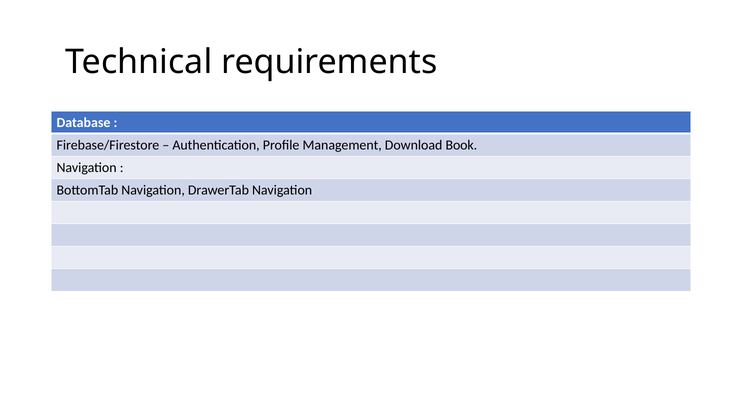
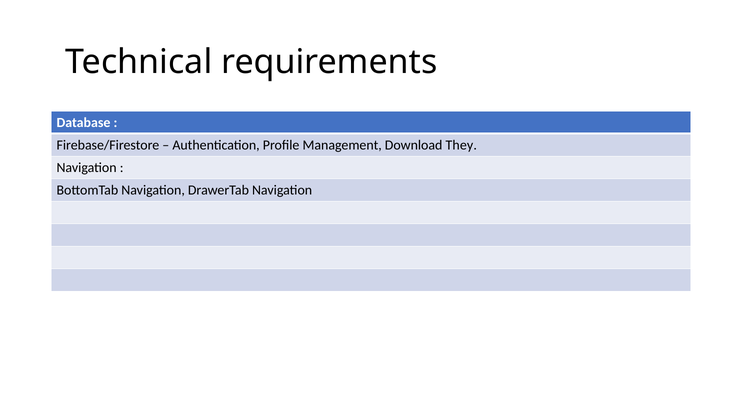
Book: Book -> They (461, 145)
